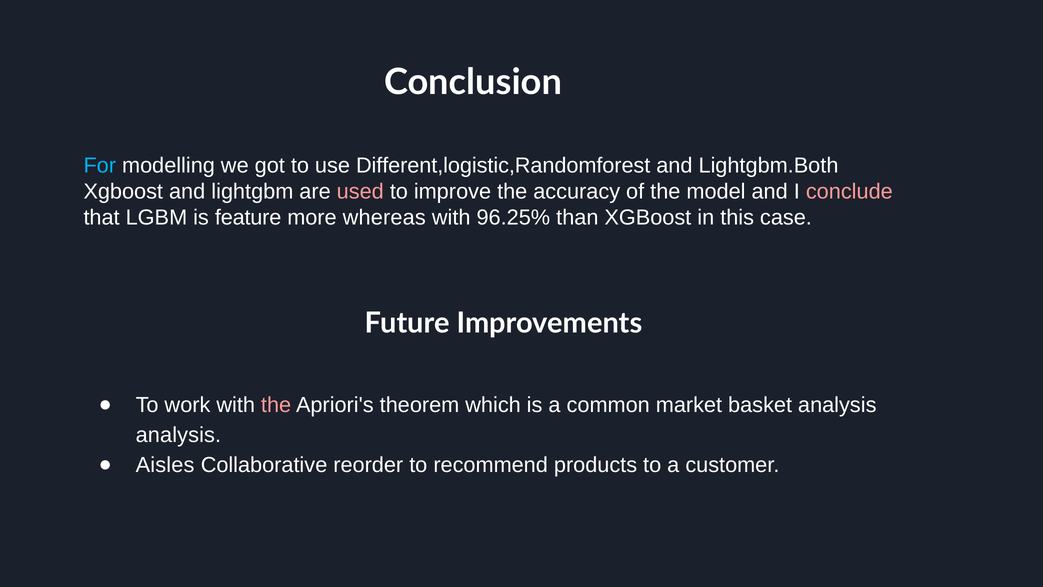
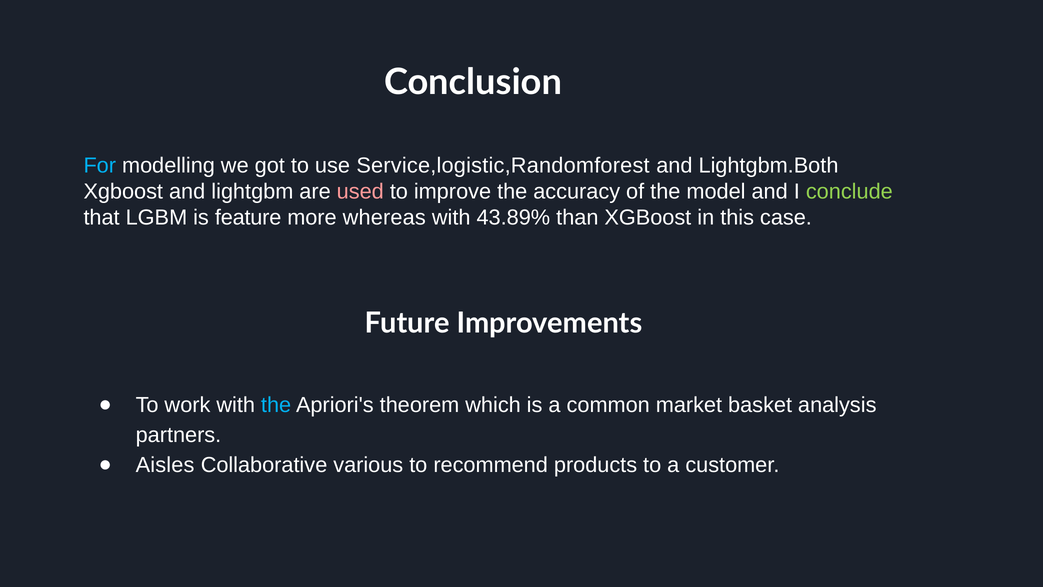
Different,logistic,Randomforest: Different,logistic,Randomforest -> Service,logistic,Randomforest (503, 165)
conclude colour: pink -> light green (849, 191)
96.25%: 96.25% -> 43.89% (513, 217)
the colour: pink -> light blue (276, 405)
analysis: analysis -> partners (178, 435)
reorder: reorder -> various (368, 465)
